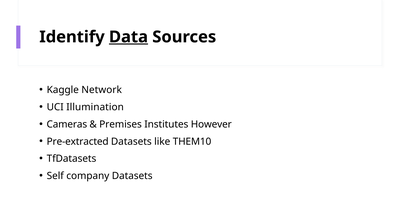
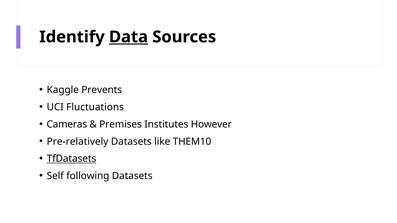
Network: Network -> Prevents (102, 90)
Illumination: Illumination -> Fluctuations (95, 107)
Pre-extracted: Pre-extracted -> Pre-relatively (78, 142)
TfDatasets underline: none -> present (72, 159)
company: company -> following (88, 176)
